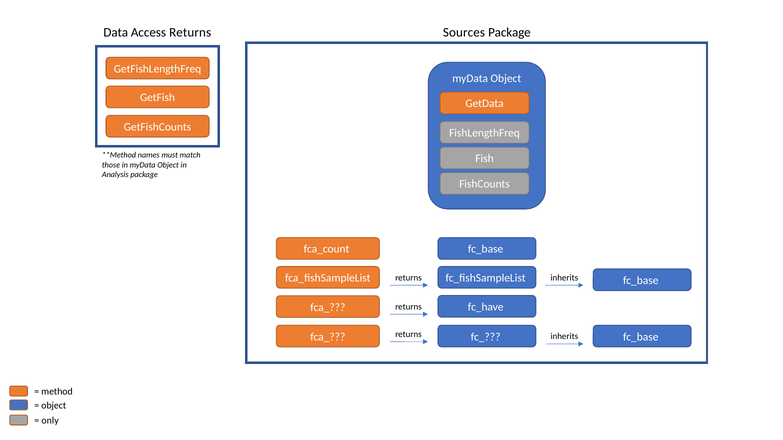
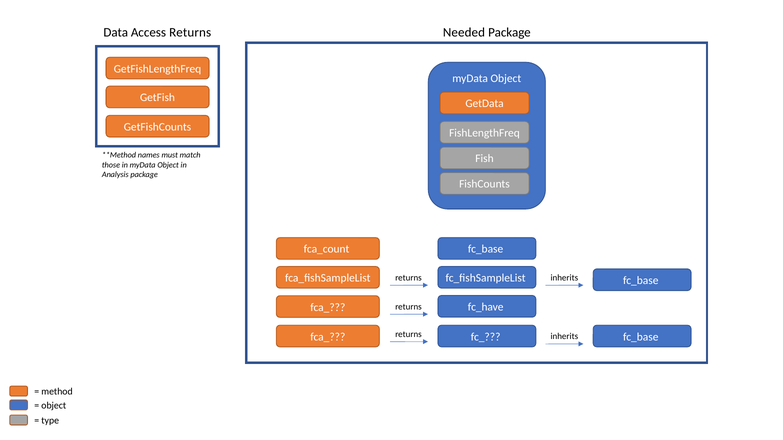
Sources: Sources -> Needed (464, 33)
only: only -> type (50, 421)
